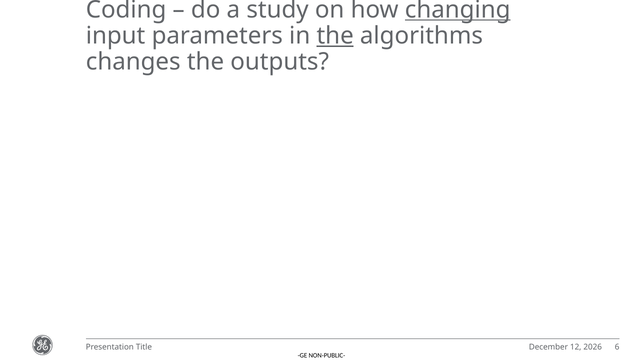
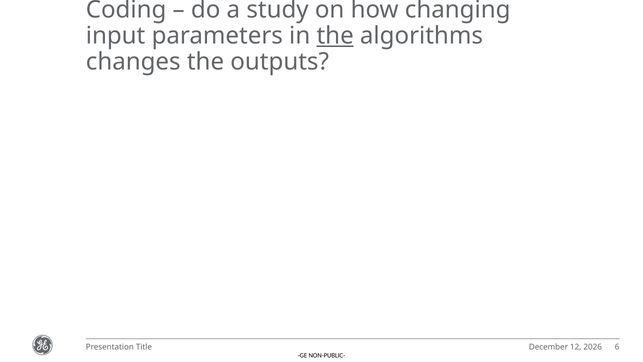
changing underline: present -> none (458, 10)
